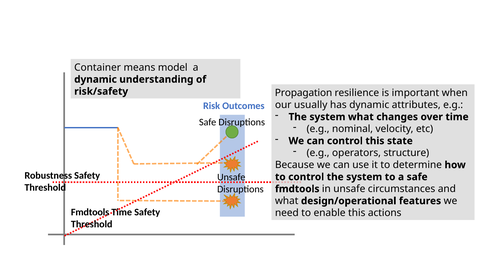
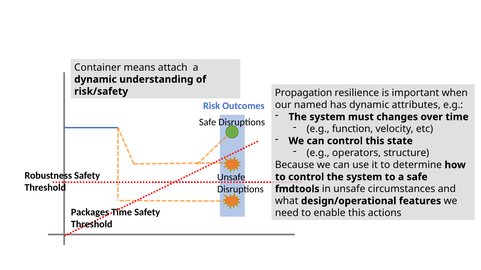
model: model -> attach (173, 68)
usually: usually -> named (311, 105)
system what: what -> must (361, 117)
nominal: nominal -> function (353, 129)
Fmdtools: Fmdtools -> Packages (90, 213)
